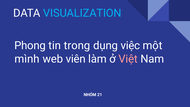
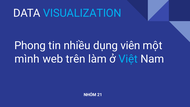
trong: trong -> nhiều (77, 46)
việc: việc -> viên (130, 46)
viên: viên -> trên (76, 59)
Việt colour: pink -> light blue (128, 59)
